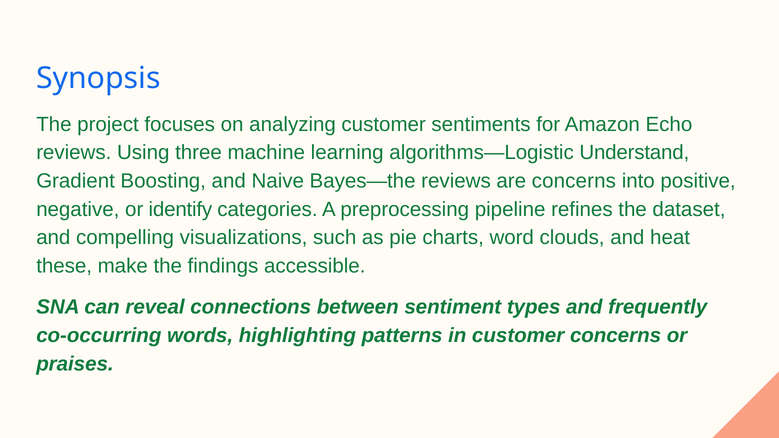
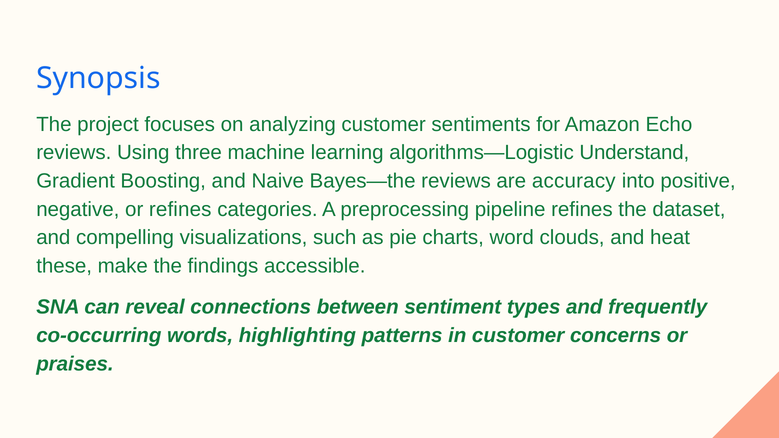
are concerns: concerns -> accuracy (574, 181)
or identify: identify -> refines (180, 209)
